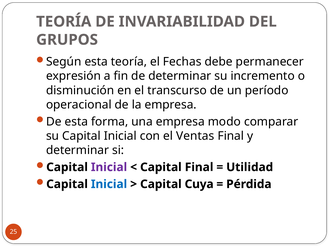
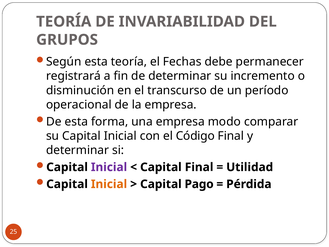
expresión: expresión -> registrará (73, 76)
Ventas: Ventas -> Código (195, 136)
Inicial colour: blue -> orange (109, 184)
Cuya: Cuya -> Pago (199, 184)
